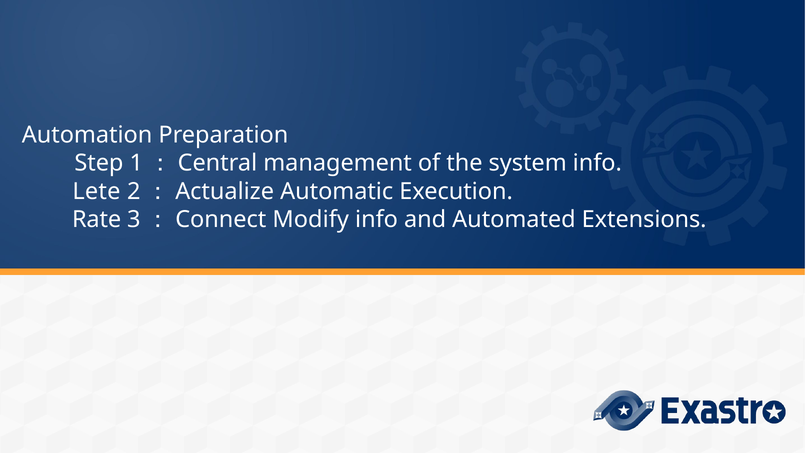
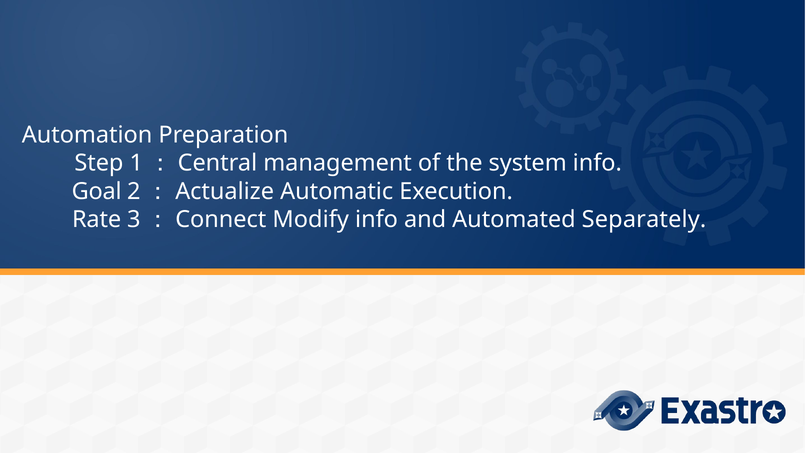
Lete: Lete -> Goal (97, 191)
Extensions: Extensions -> Separately (644, 220)
